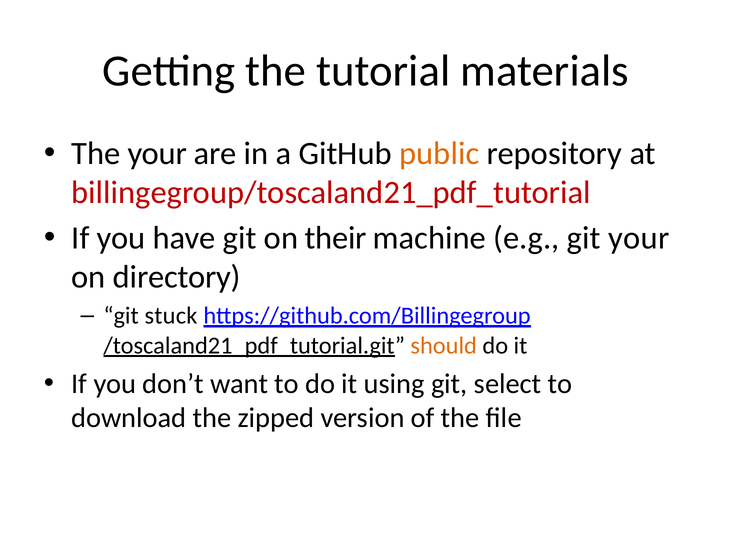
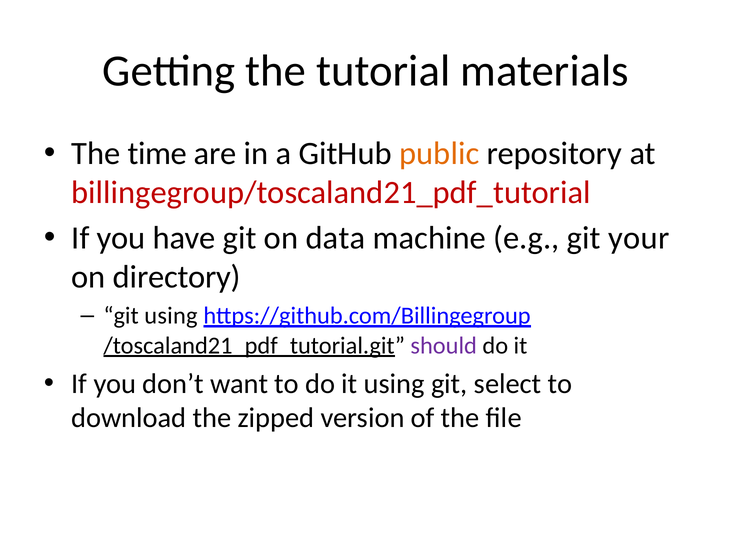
The your: your -> time (157, 154)
their: their -> data (335, 238)
git stuck: stuck -> using (171, 316)
should colour: orange -> purple (444, 345)
